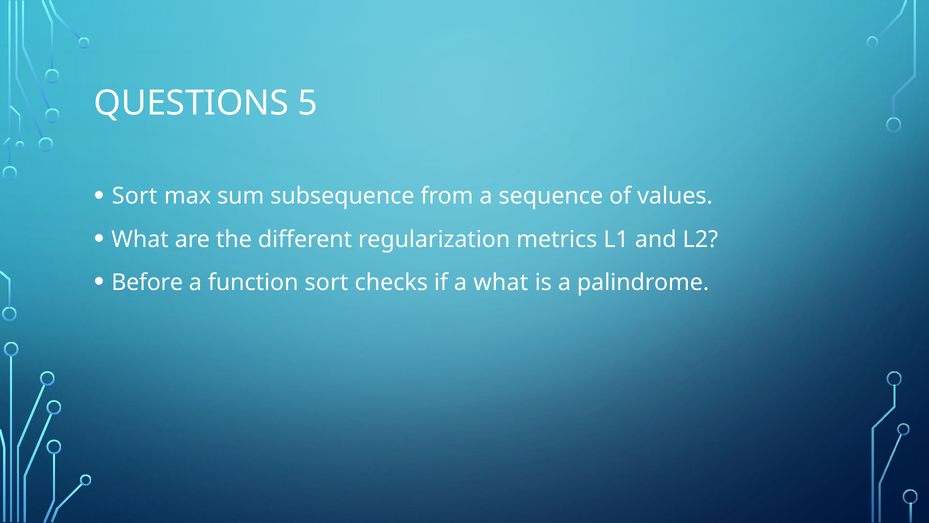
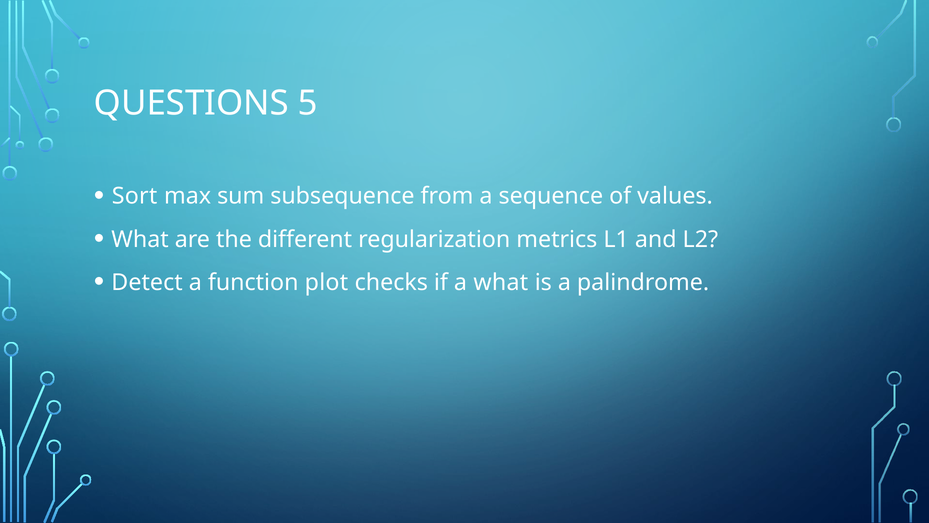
Before: Before -> Detect (147, 282)
function sort: sort -> plot (326, 282)
